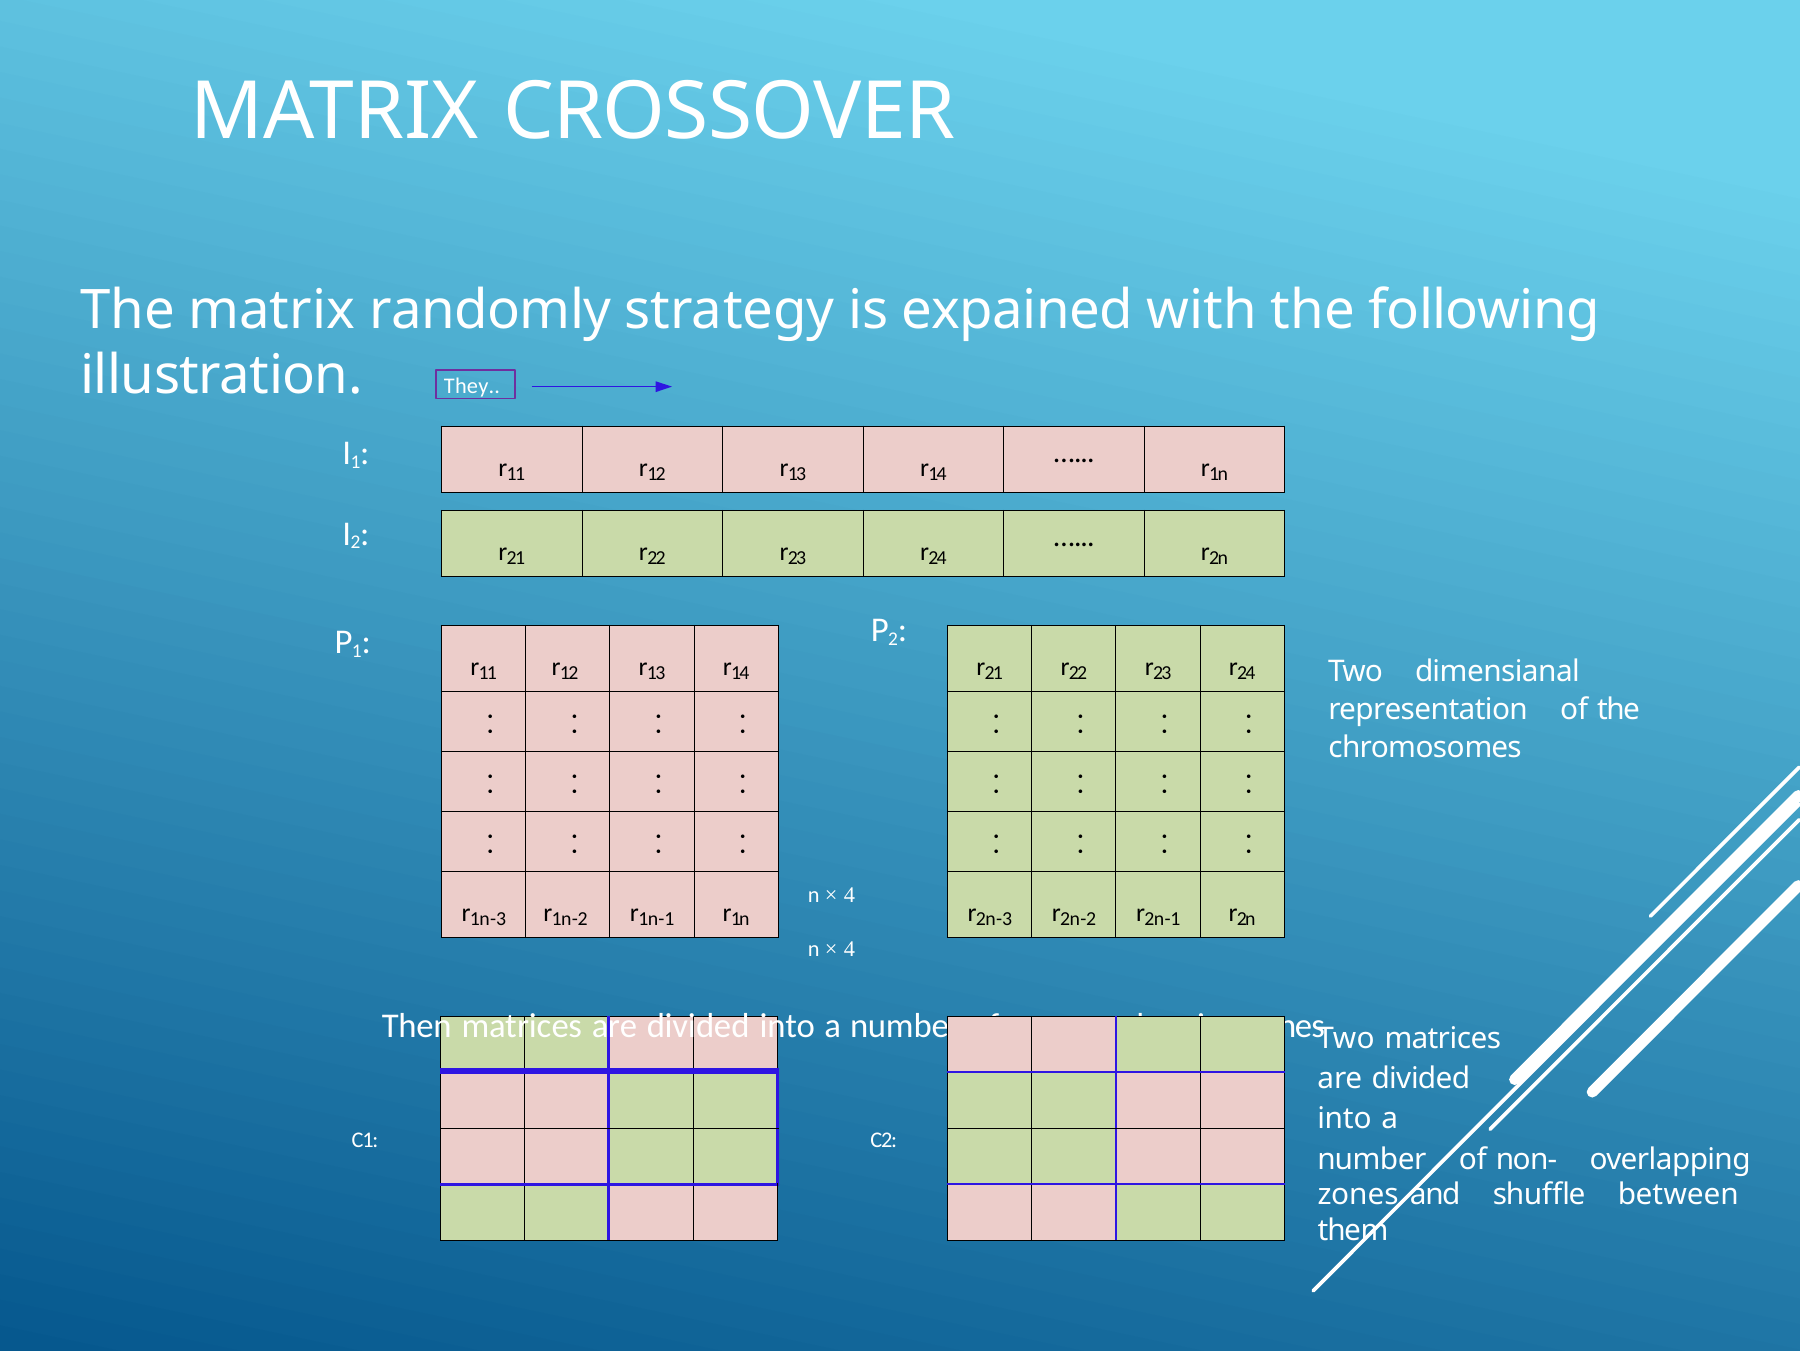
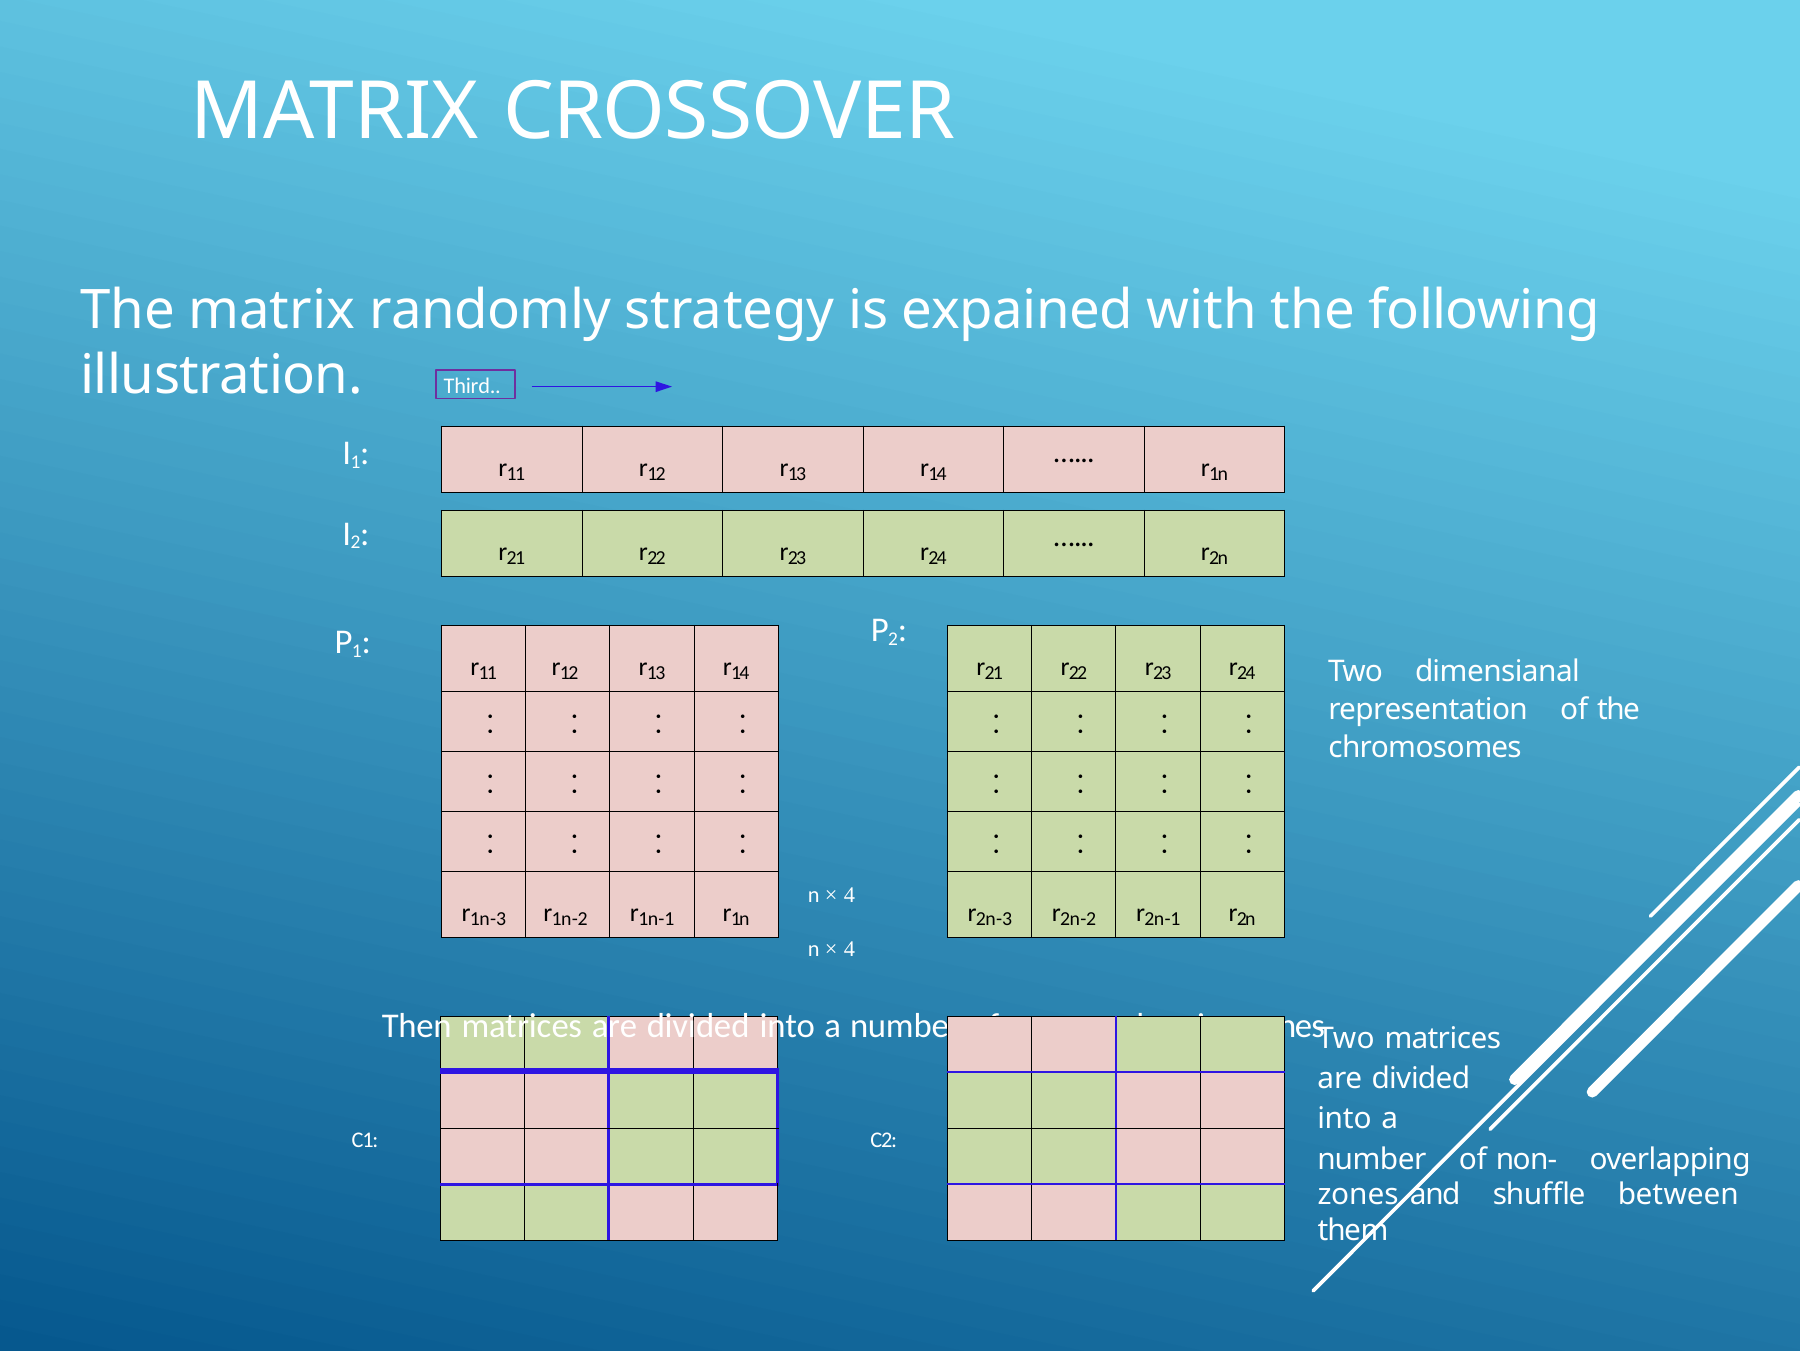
They: They -> Third (472, 387)
